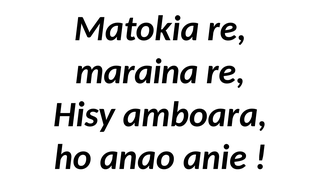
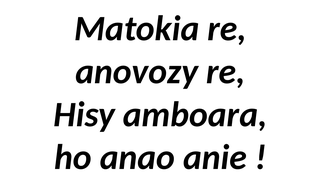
maraina: maraina -> anovozy (137, 71)
